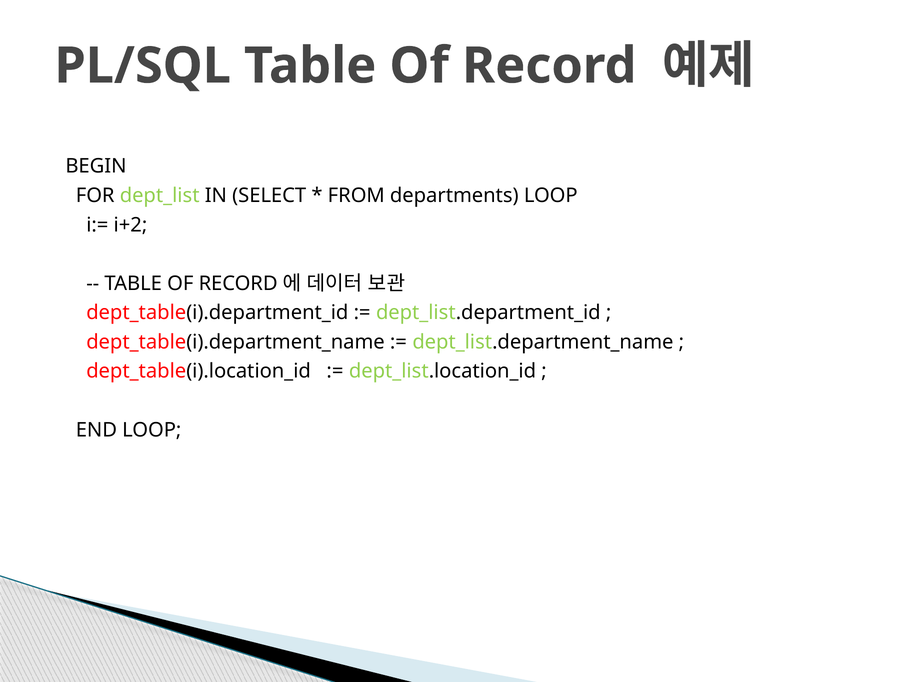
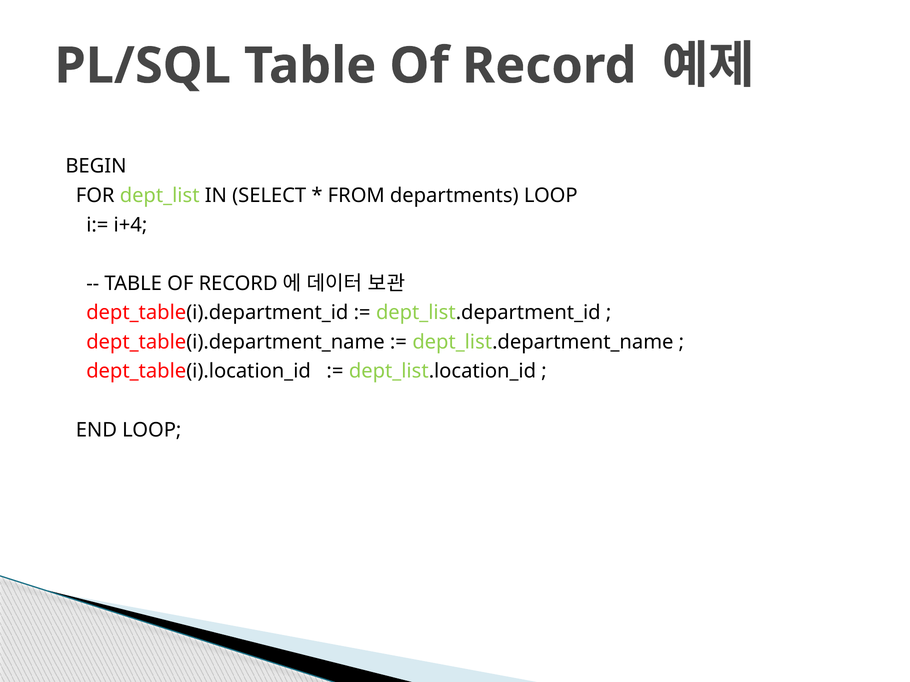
i+2: i+2 -> i+4 (130, 225)
